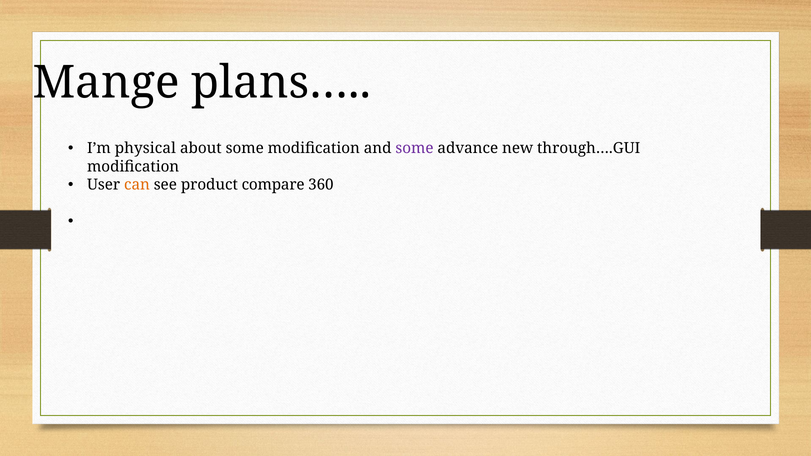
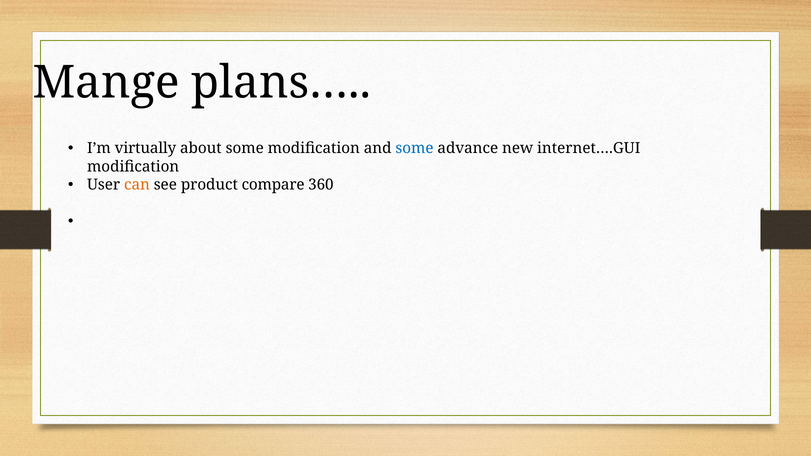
physical: physical -> virtually (145, 148)
some colour: purple -> blue (414, 148)
through….GUI: through….GUI -> internet….GUI (589, 148)
